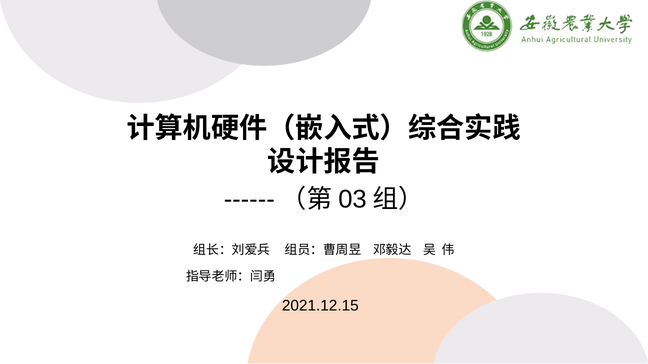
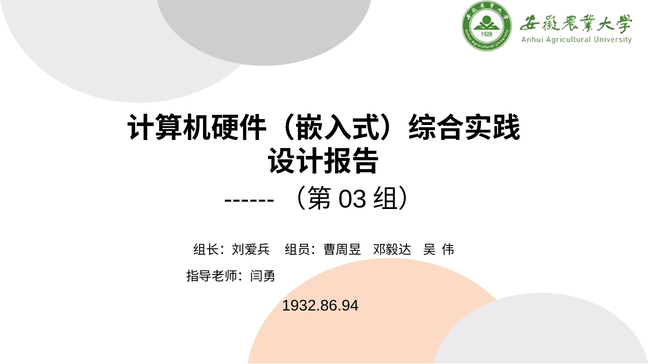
2021.12.15: 2021.12.15 -> 1932.86.94 (320, 306)
